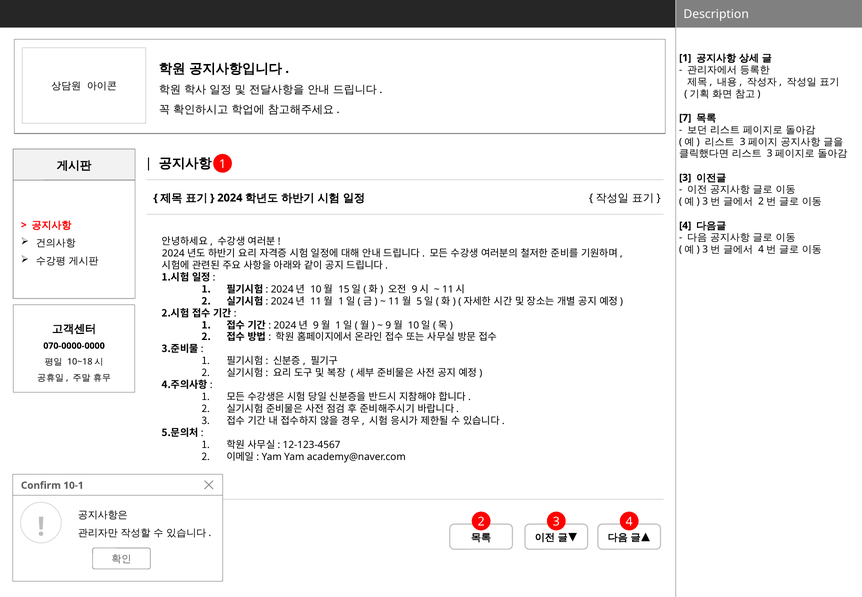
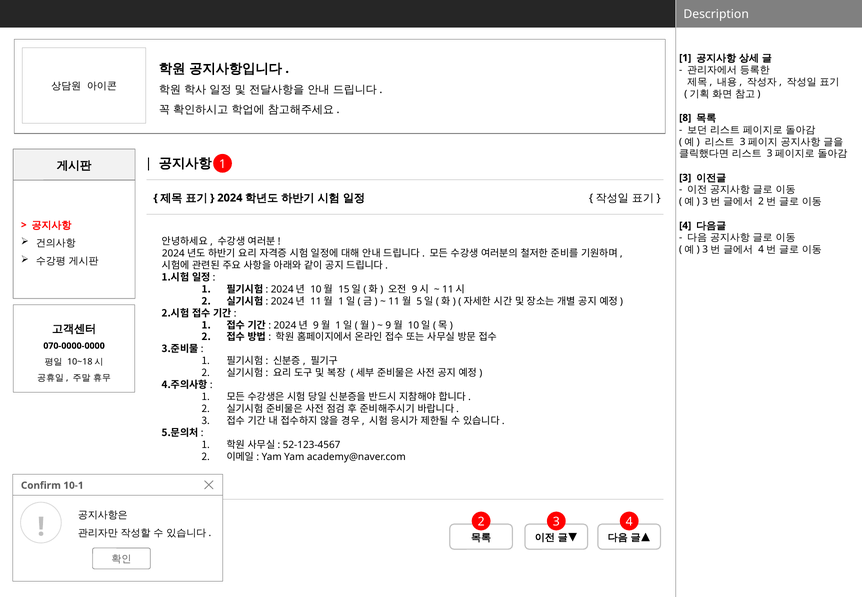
7: 7 -> 8 (685, 118)
12-123-4567: 12-123-4567 -> 52-123-4567 (312, 445)
